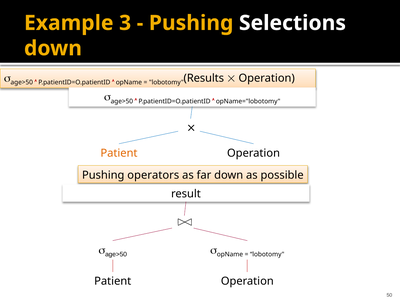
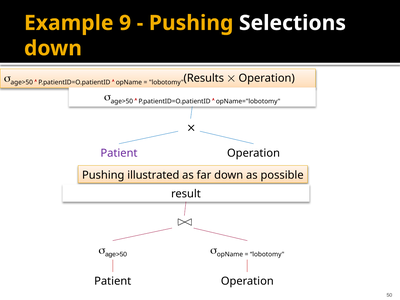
3: 3 -> 9 (125, 23)
Patient colour: orange -> purple (119, 153)
operators: operators -> illustrated (153, 175)
